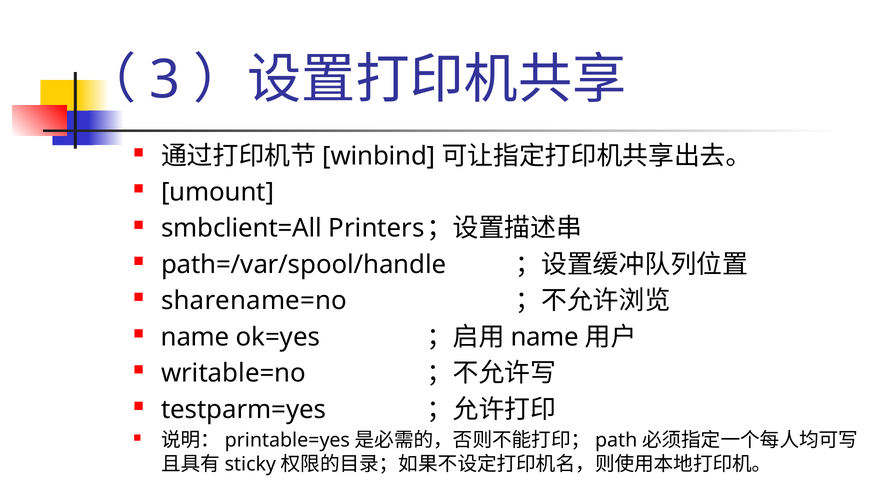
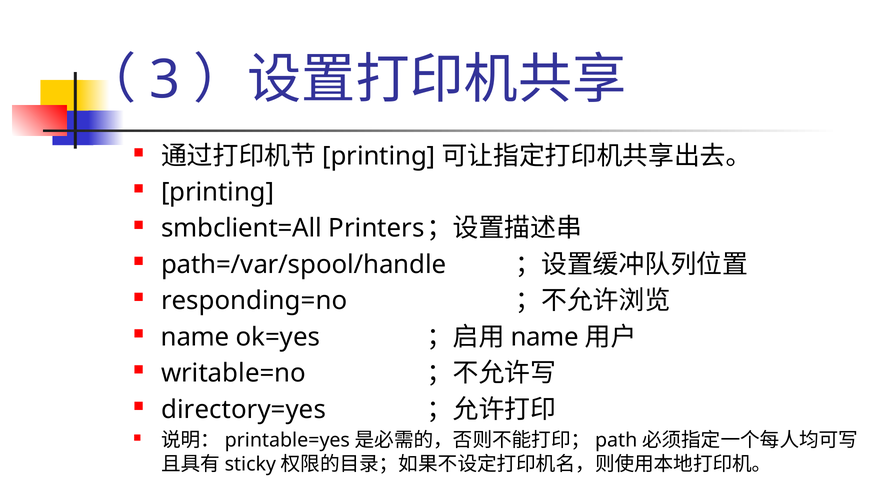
winbind: winbind -> printing (379, 156)
umount: umount -> printing (218, 192)
sharename=no: sharename=no -> responding=no (254, 300)
testparm=yes: testparm=yes -> directory=yes (244, 409)
